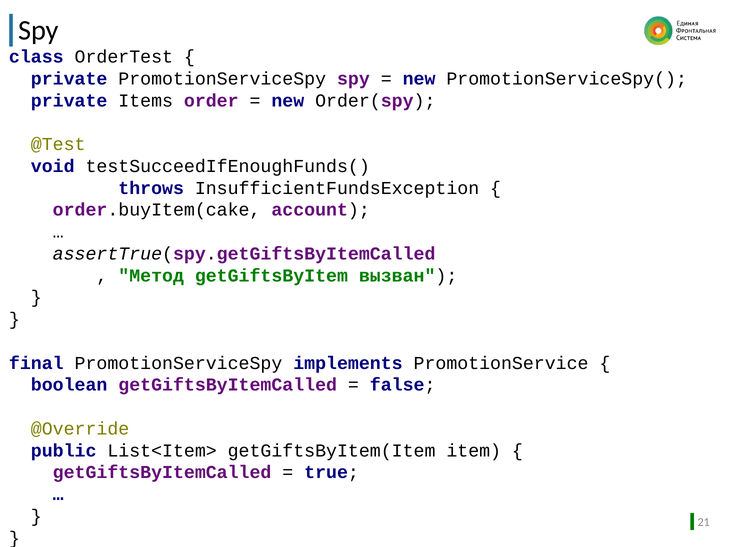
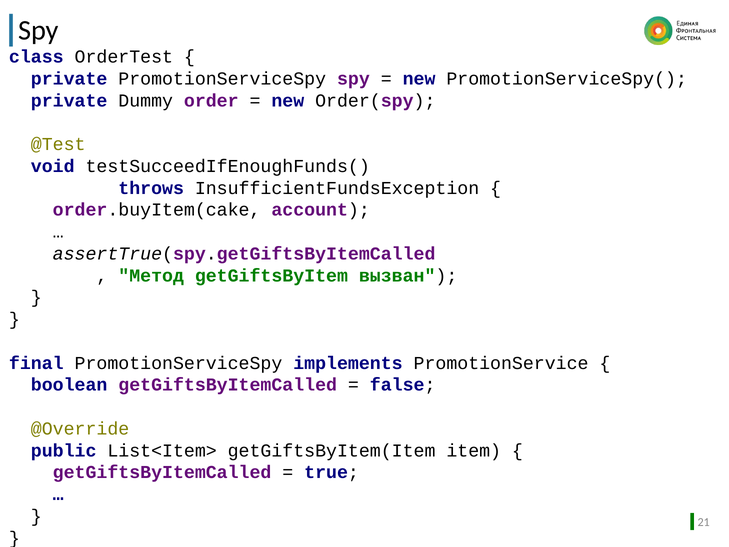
Items: Items -> Dummy (146, 100)
